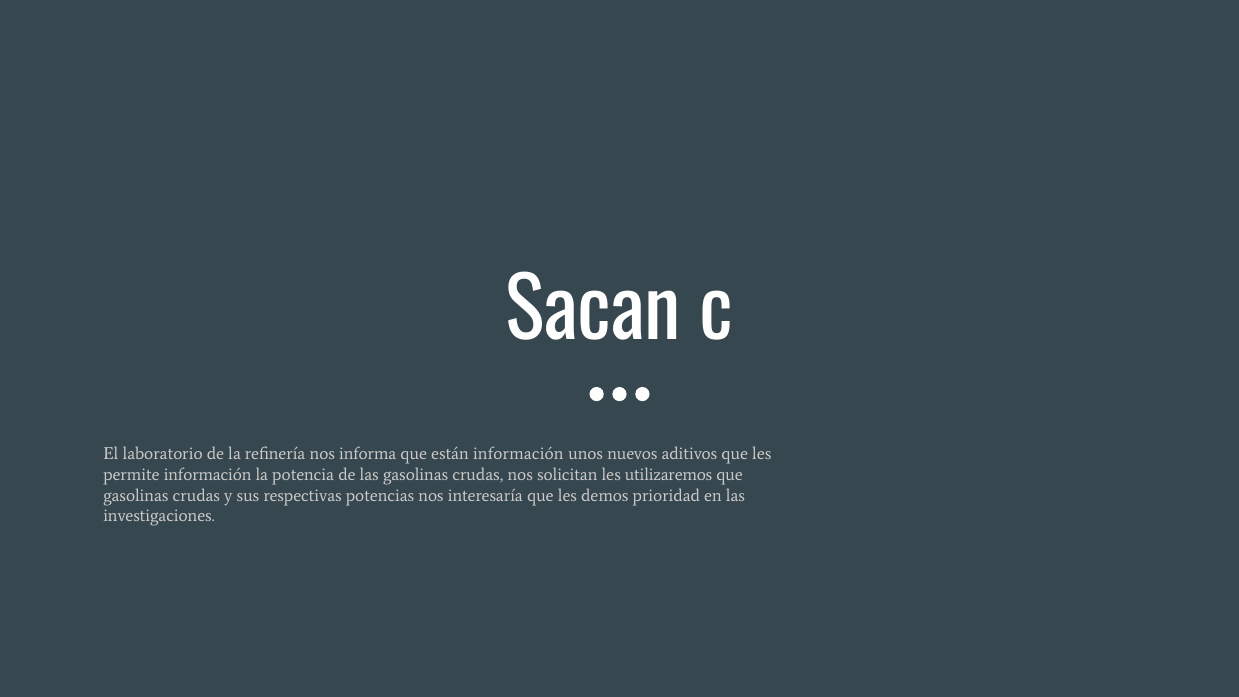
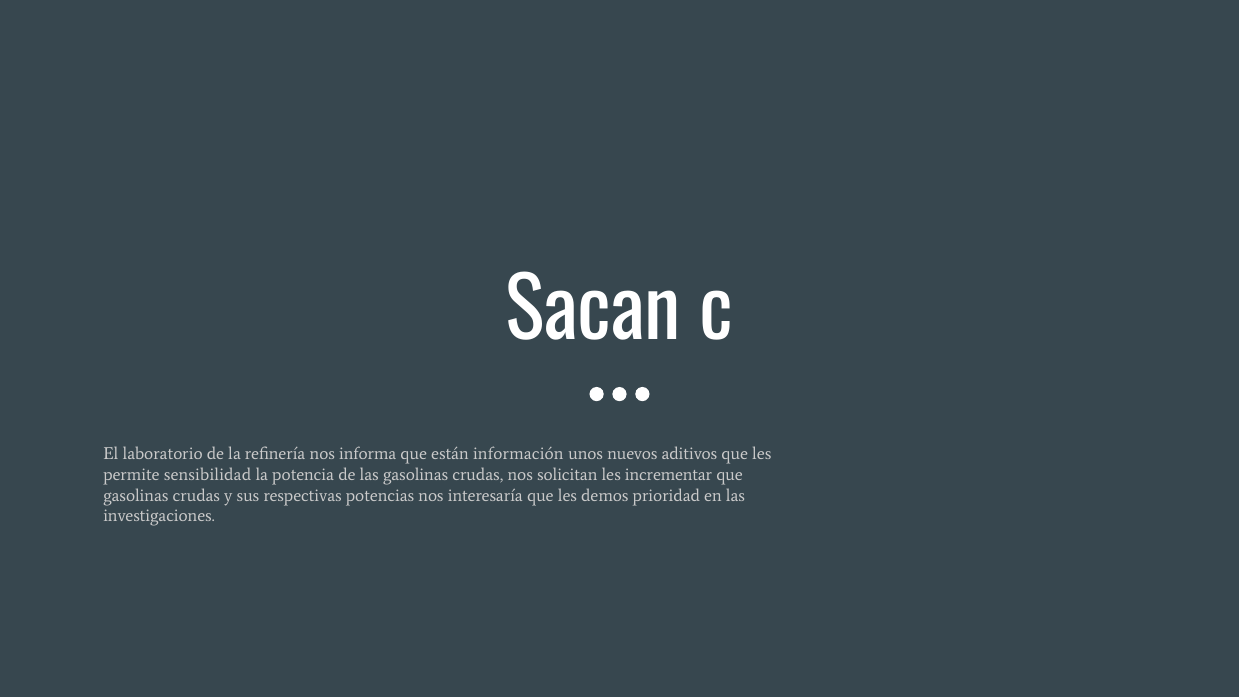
permite información: información -> sensibilidad (207, 475)
utilizaremos: utilizaremos -> incrementar (669, 475)
